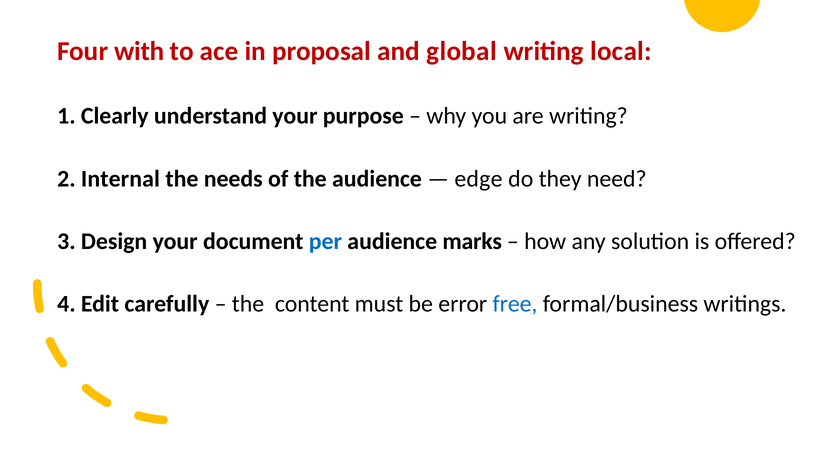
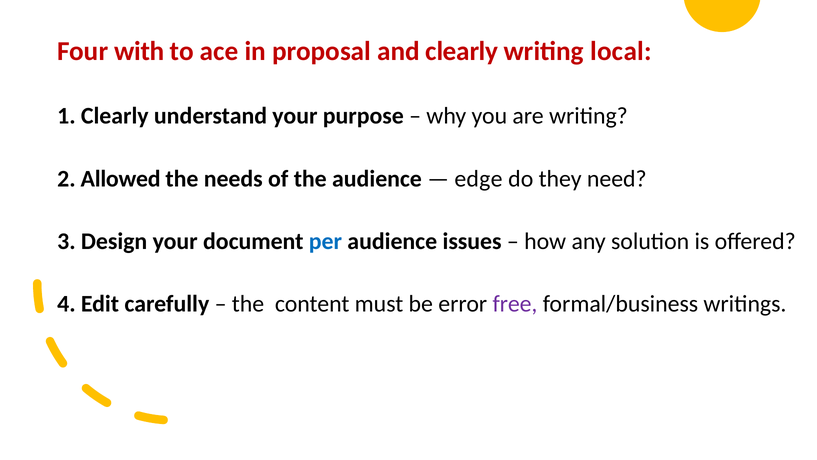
and global: global -> clearly (462, 51)
Internal: Internal -> Allowed (121, 179)
marks: marks -> issues (472, 241)
free colour: blue -> purple (515, 304)
